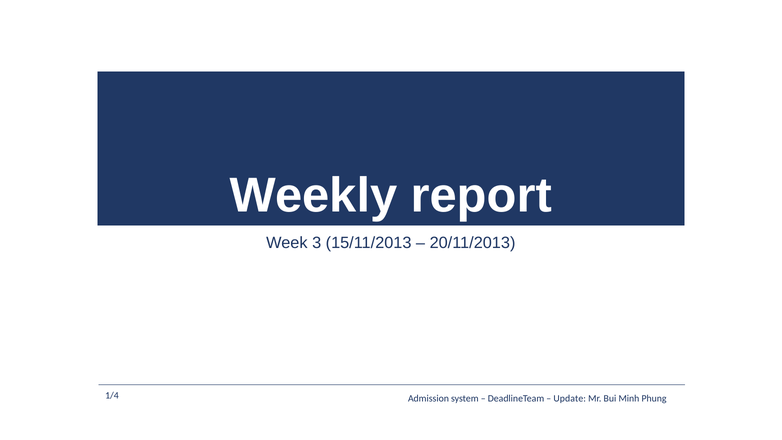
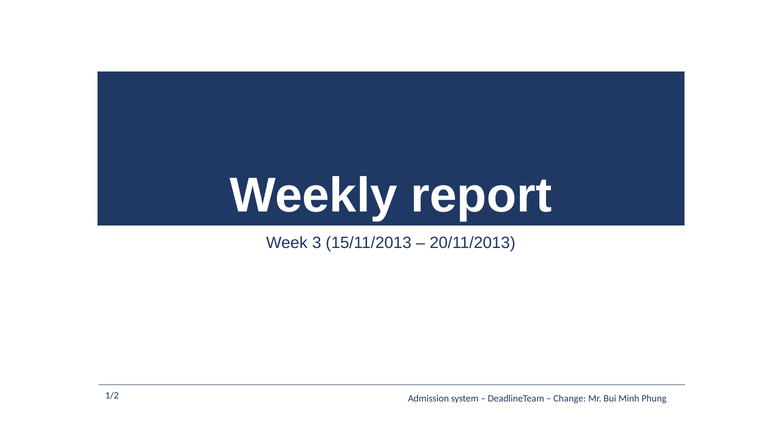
1/4: 1/4 -> 1/2 (112, 396)
Update: Update -> Change (570, 398)
